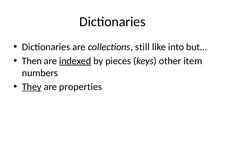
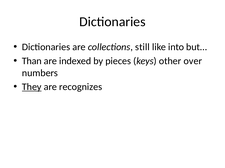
Then: Then -> Than (32, 61)
indexed underline: present -> none (75, 61)
item: item -> over (193, 61)
properties: properties -> recognizes (81, 87)
